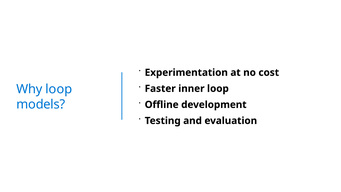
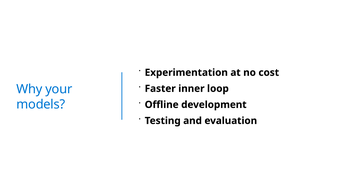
Why loop: loop -> your (59, 89)
